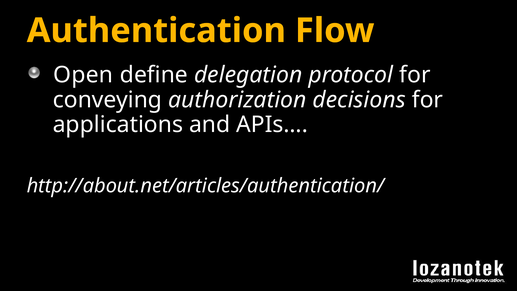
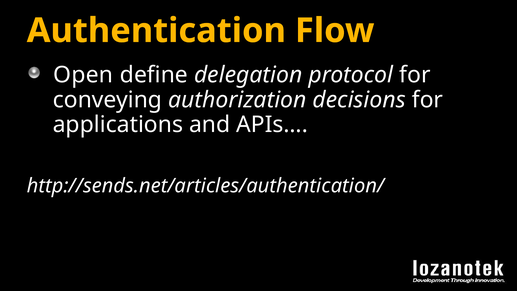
http://about.net/articles/authentication/: http://about.net/articles/authentication/ -> http://sends.net/articles/authentication/ (205, 186)
